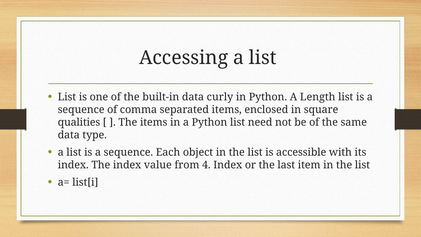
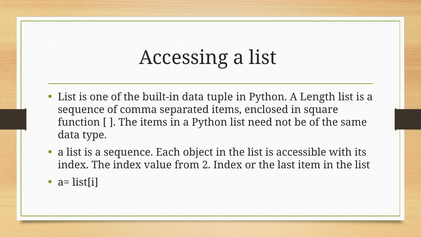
curly: curly -> tuple (220, 97)
qualities: qualities -> function (79, 122)
4: 4 -> 2 (206, 165)
